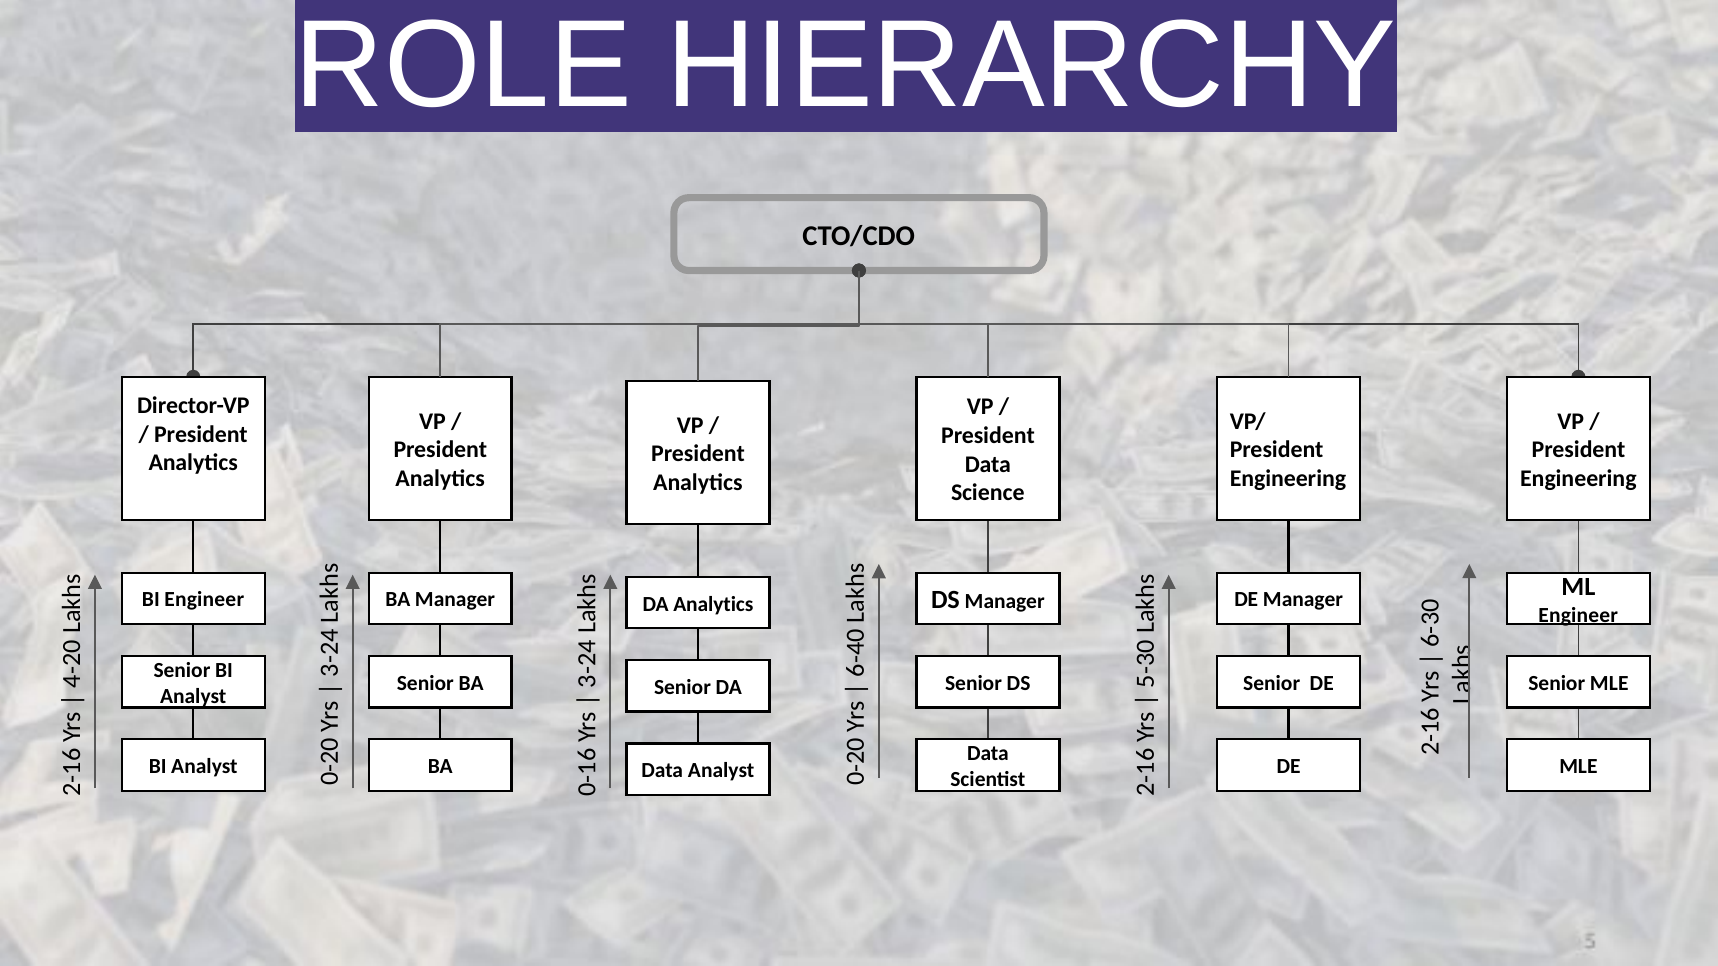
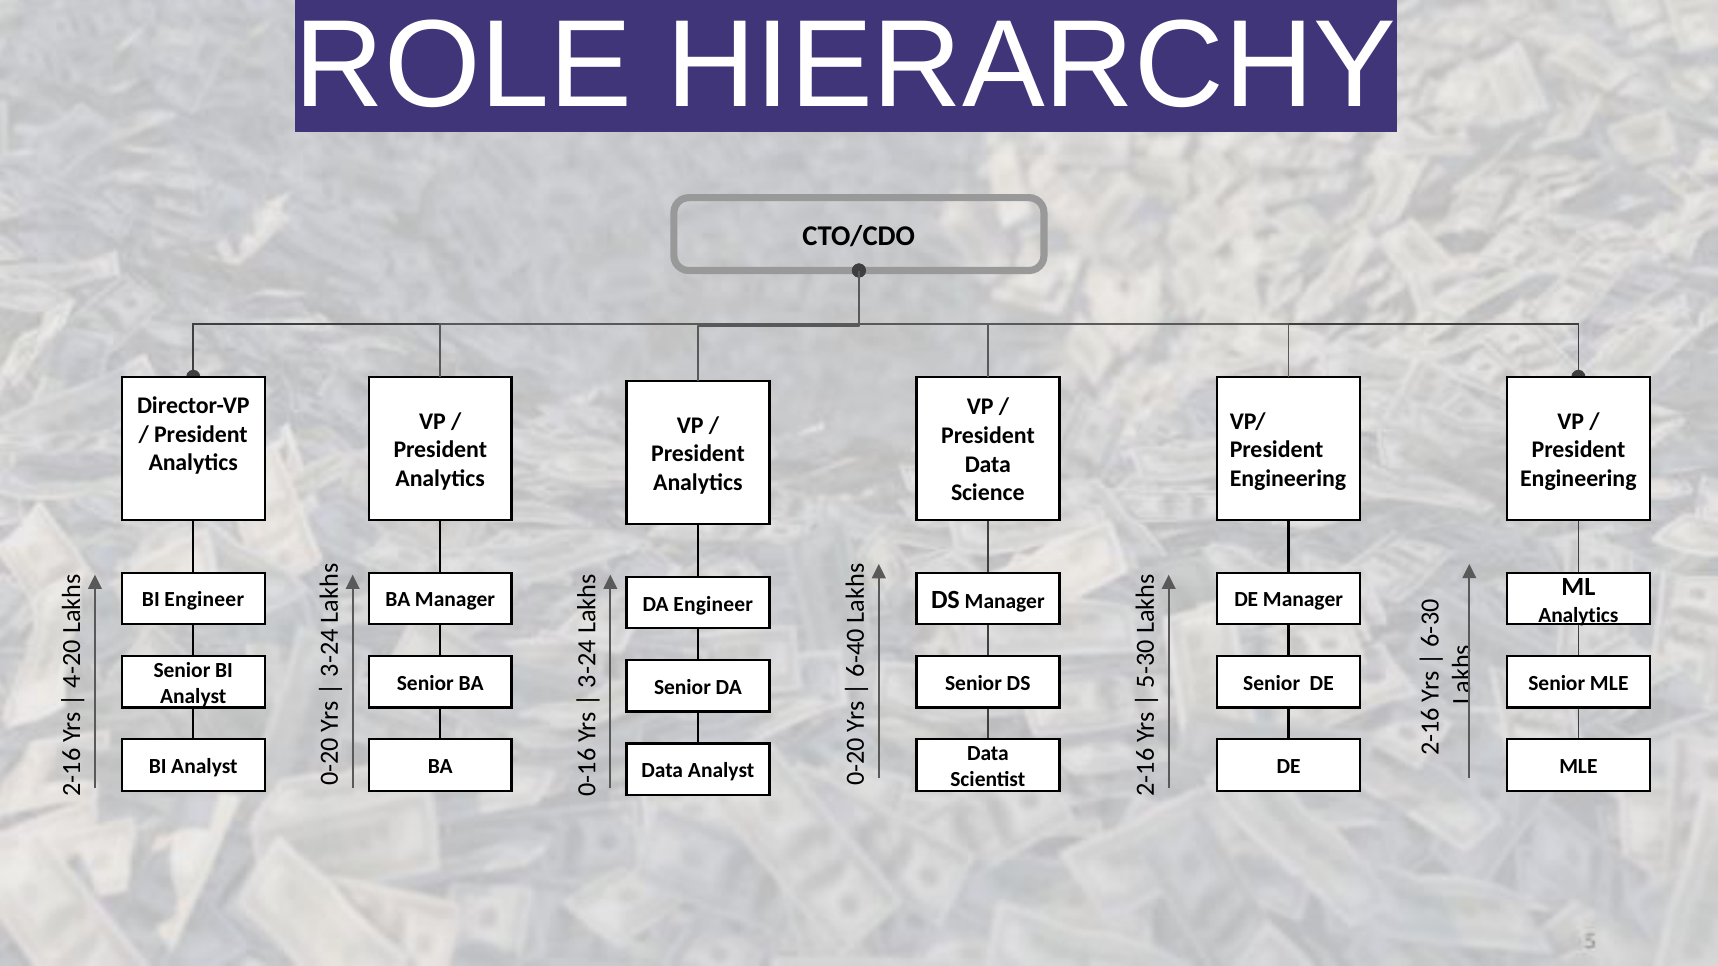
DA Analytics: Analytics -> Engineer (713, 604)
Engineer: Engineer -> Analytics (1578, 616)
